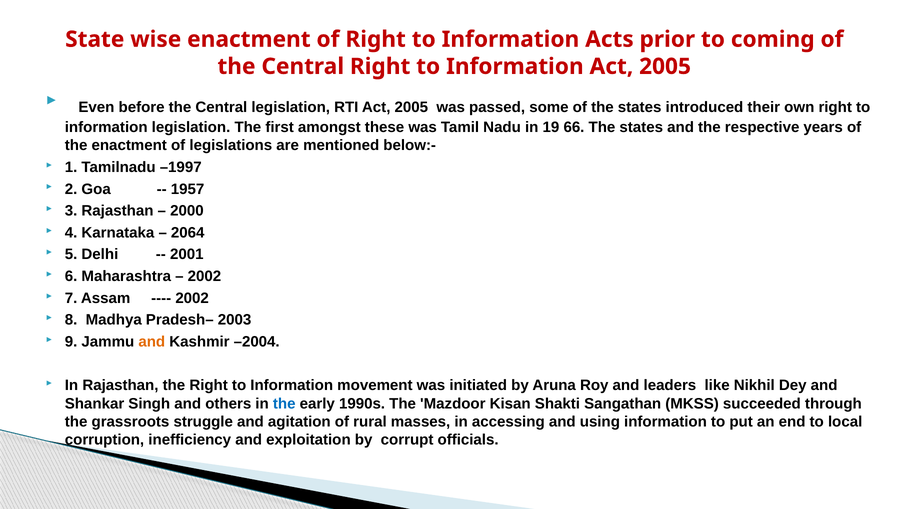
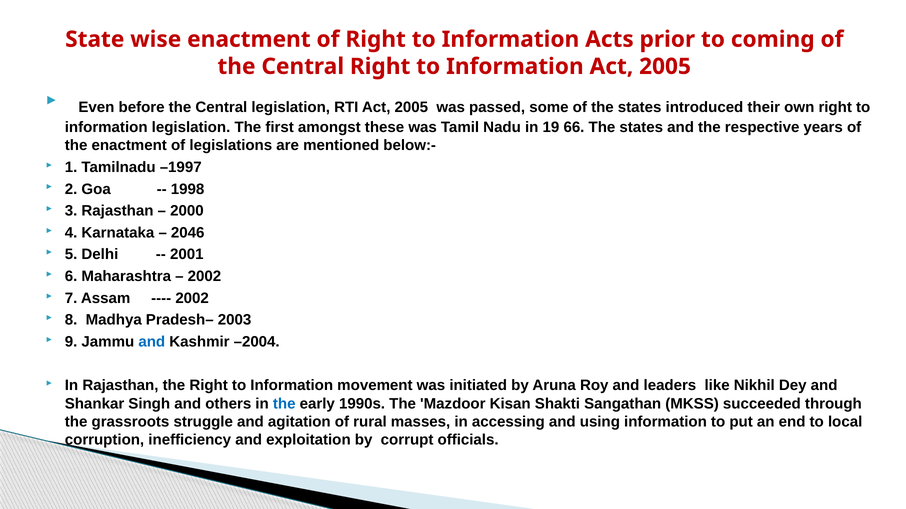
1957: 1957 -> 1998 (188, 189)
2064: 2064 -> 2046 (188, 233)
and colour: orange -> blue (152, 342)
